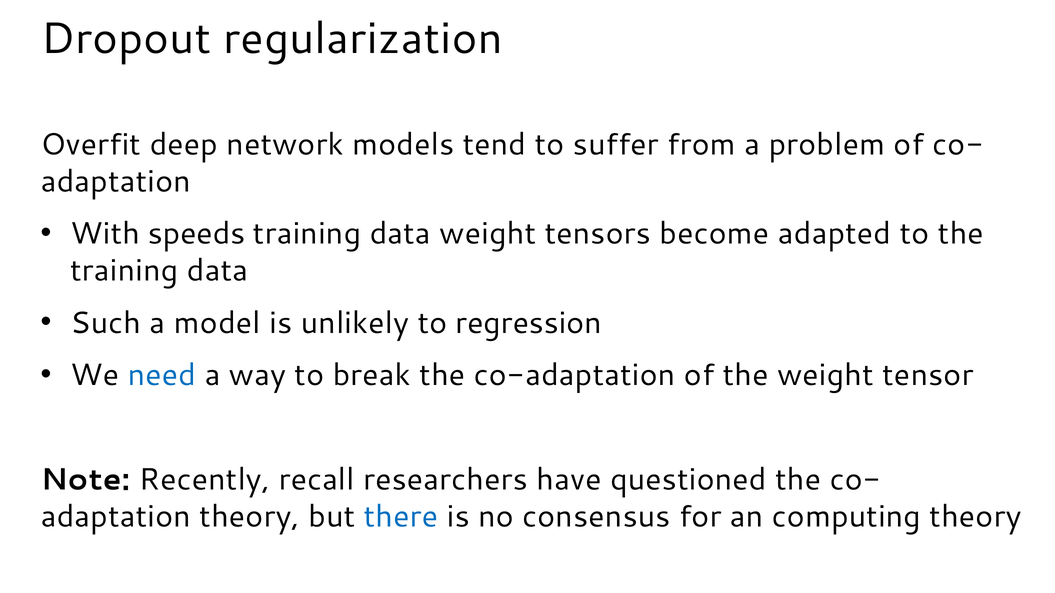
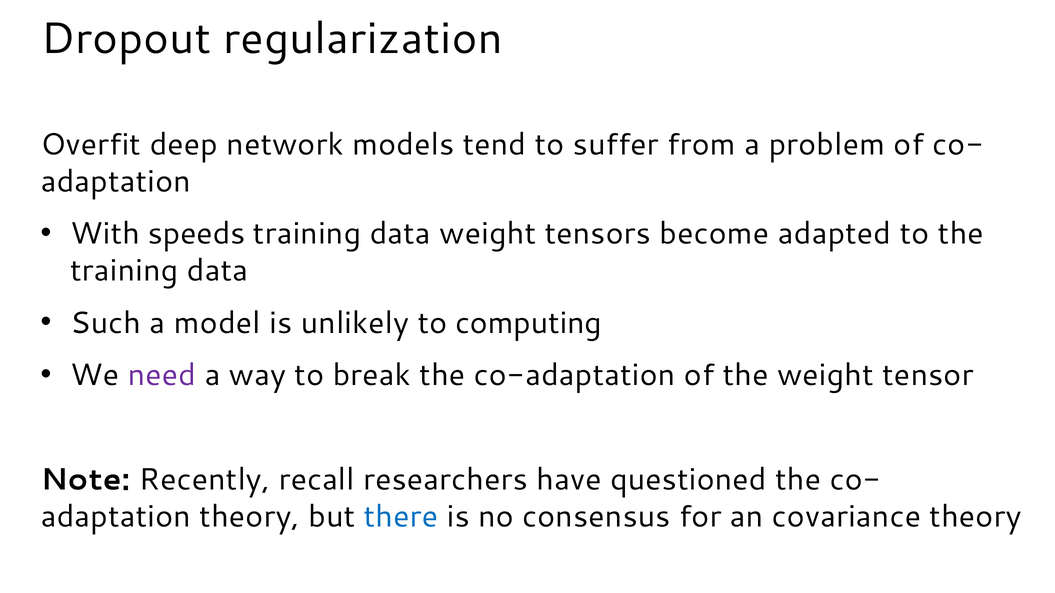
regression: regression -> computing (529, 323)
need colour: blue -> purple (162, 376)
computing: computing -> covariance (847, 517)
